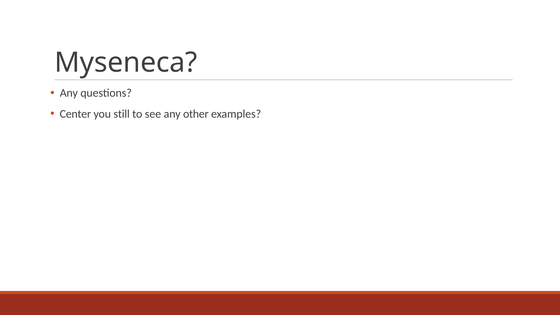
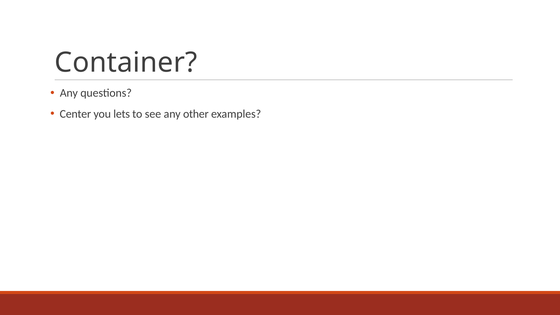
Myseneca: Myseneca -> Container (126, 63)
still: still -> lets (122, 114)
